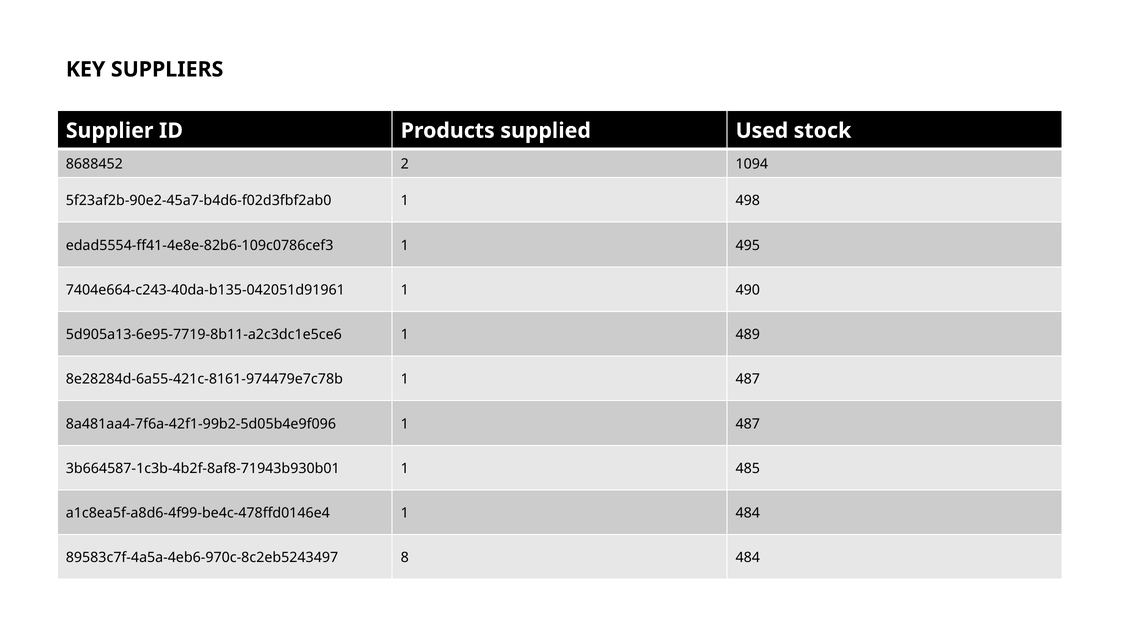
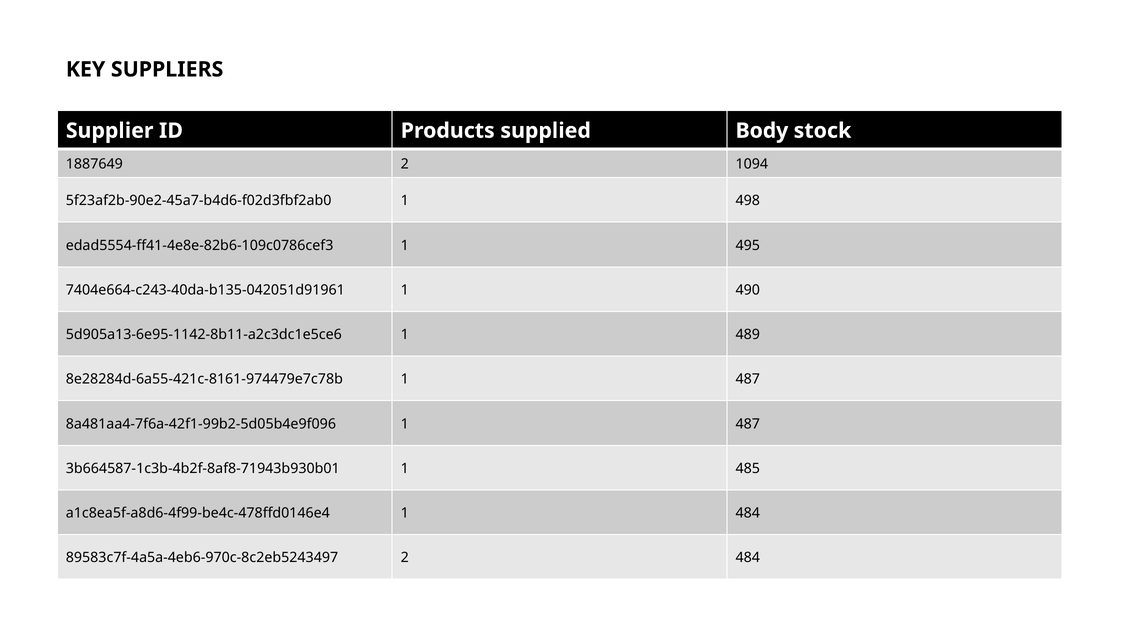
Used: Used -> Body (762, 131)
8688452: 8688452 -> 1887649 (94, 164)
5d905a13-6e95-7719-8b11-a2c3dc1e5ce6: 5d905a13-6e95-7719-8b11-a2c3dc1e5ce6 -> 5d905a13-6e95-1142-8b11-a2c3dc1e5ce6 (204, 335)
89583c7f-4a5a-4eb6-970c-8c2eb5243497 8: 8 -> 2 (405, 558)
